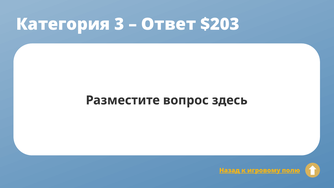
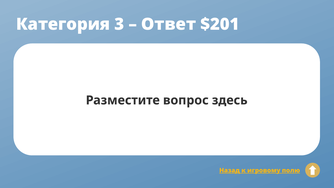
$203: $203 -> $201 (220, 24)
